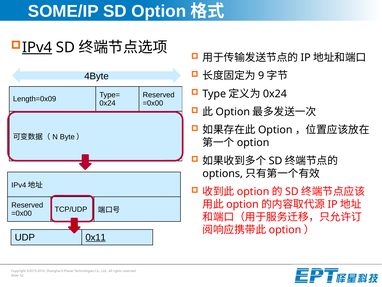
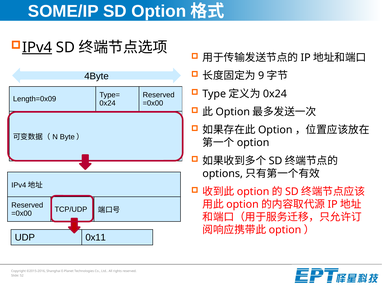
0x11 underline: present -> none (96, 237)
